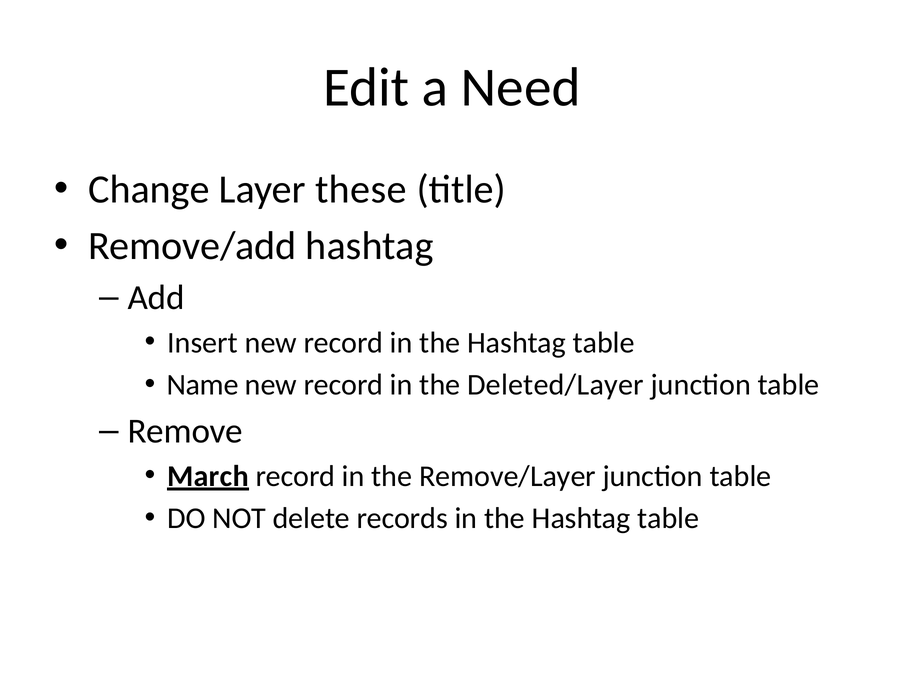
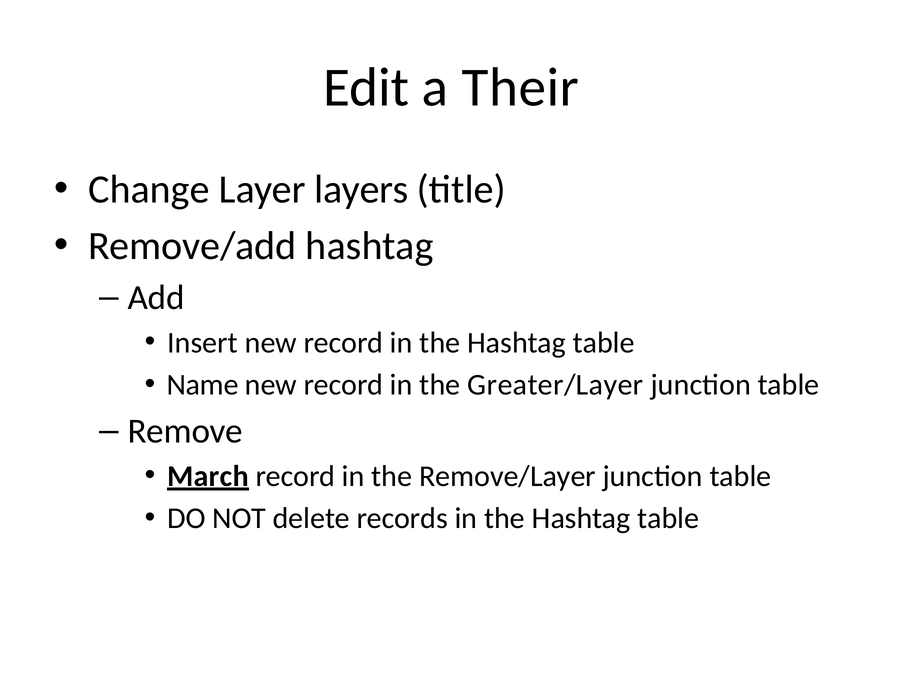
Need: Need -> Their (520, 88)
these: these -> layers (361, 190)
Deleted/Layer: Deleted/Layer -> Greater/Layer (555, 385)
